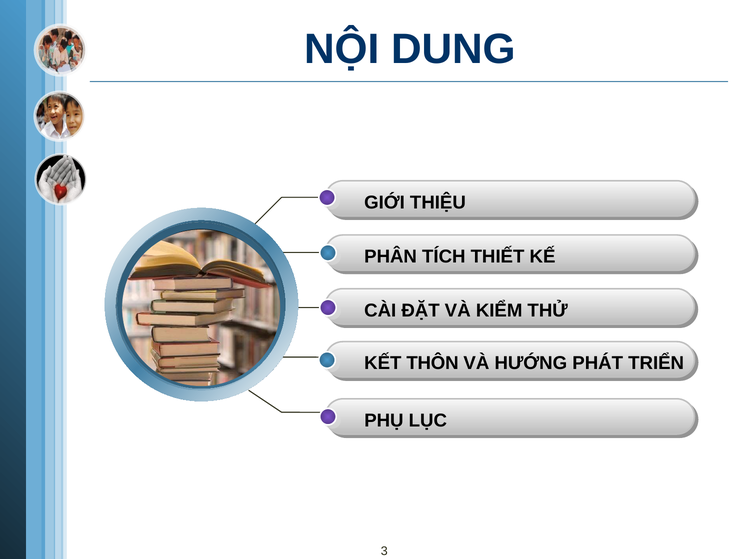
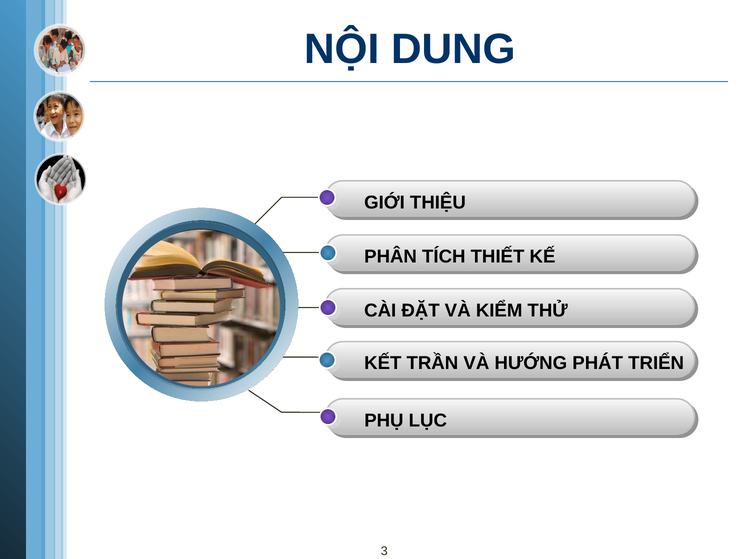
THÔN: THÔN -> TRẦN (432, 363)
